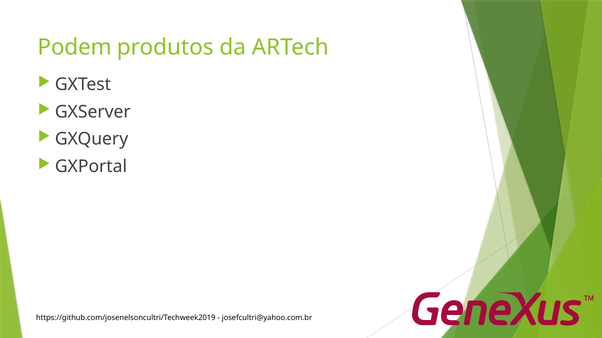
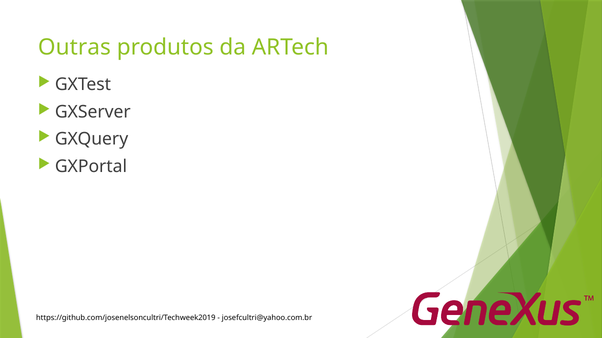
Podem: Podem -> Outras (74, 47)
